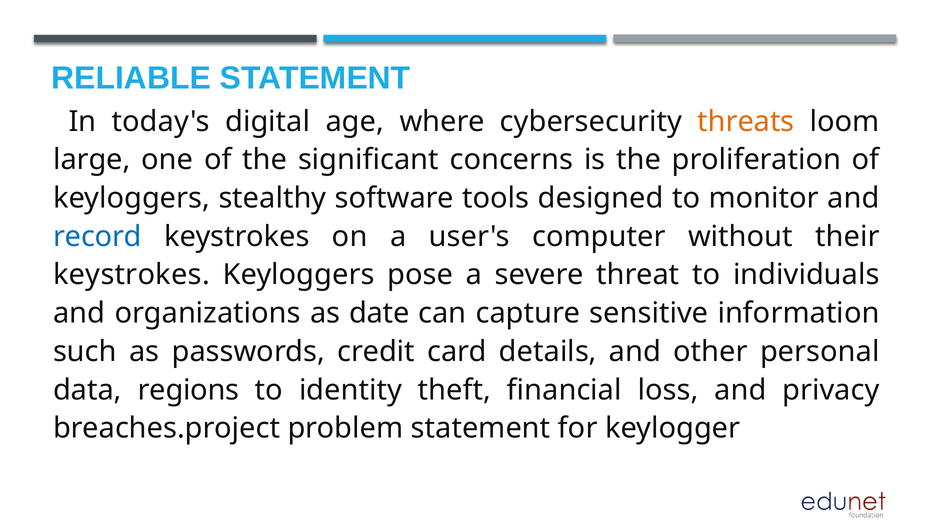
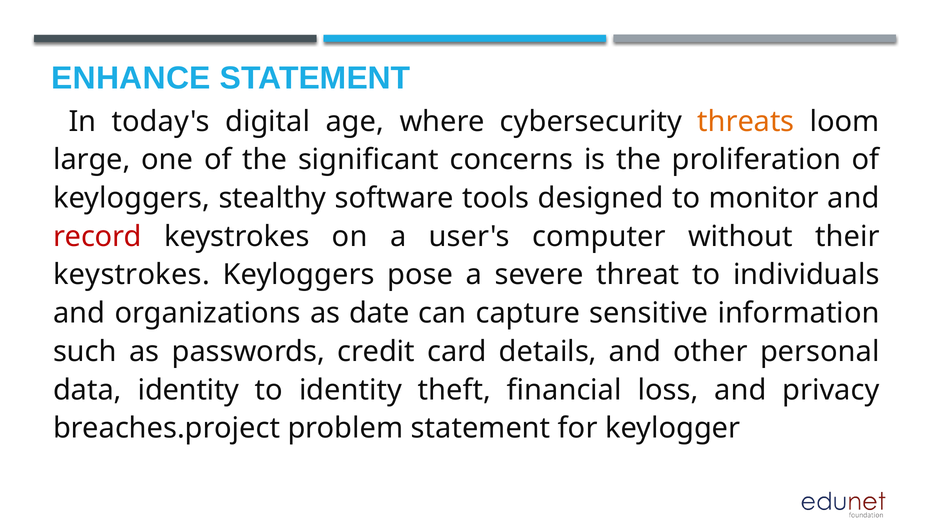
RELIABLE: RELIABLE -> ENHANCE (131, 78)
record colour: blue -> red (97, 237)
data regions: regions -> identity (188, 390)
